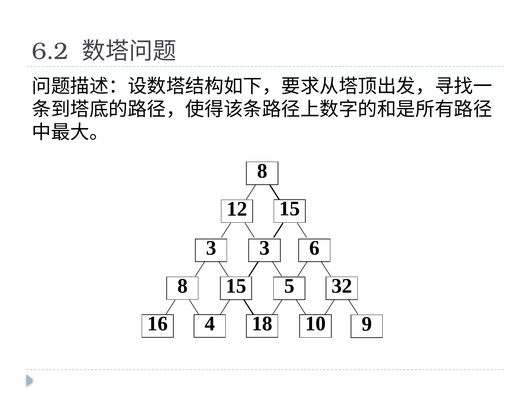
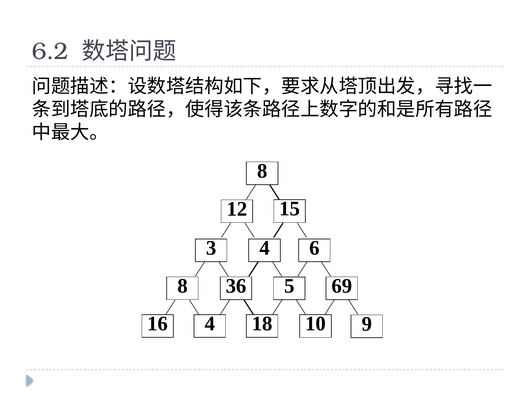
3 3: 3 -> 4 (265, 248)
8 15: 15 -> 36 (236, 285)
32: 32 -> 69 (342, 285)
